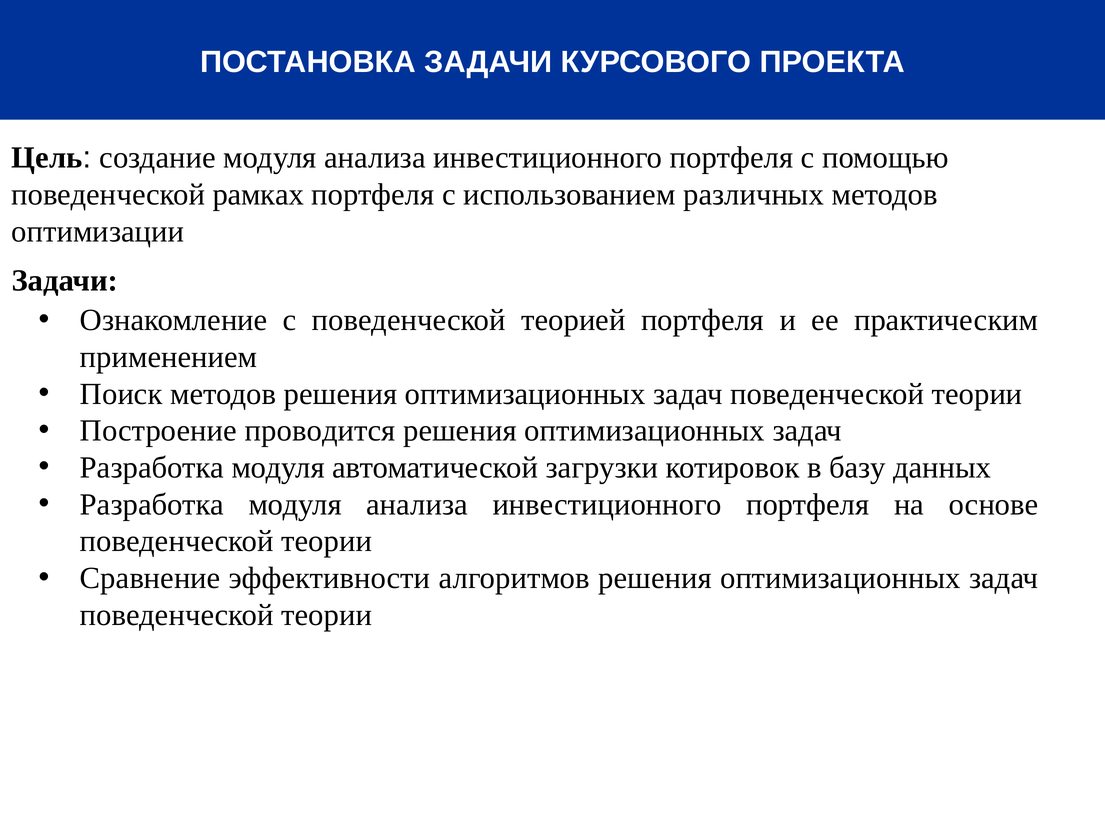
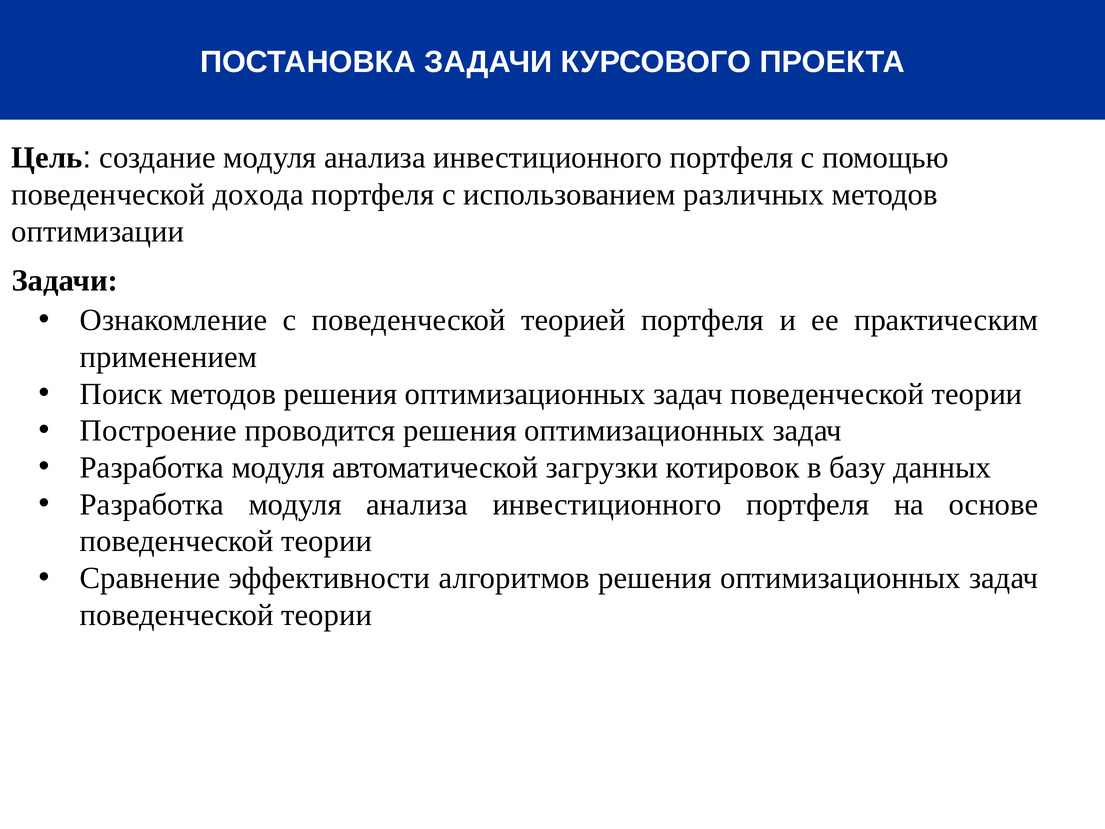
рамках: рамках -> дохода (258, 195)
